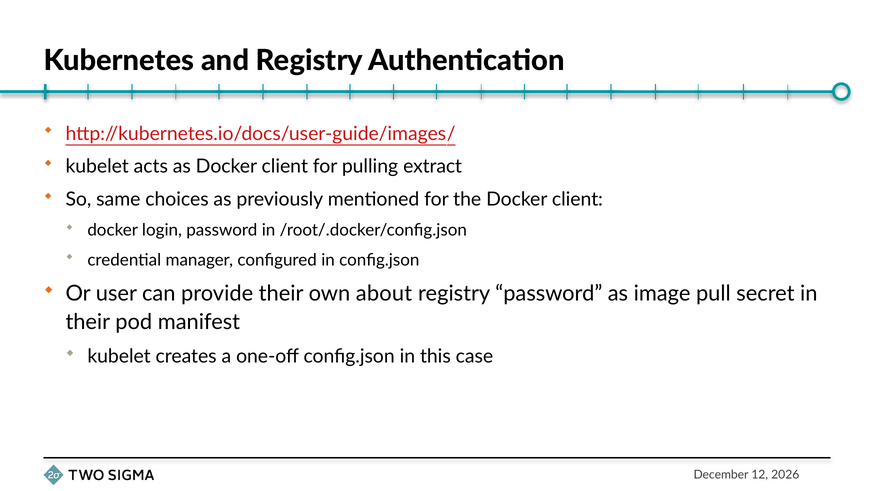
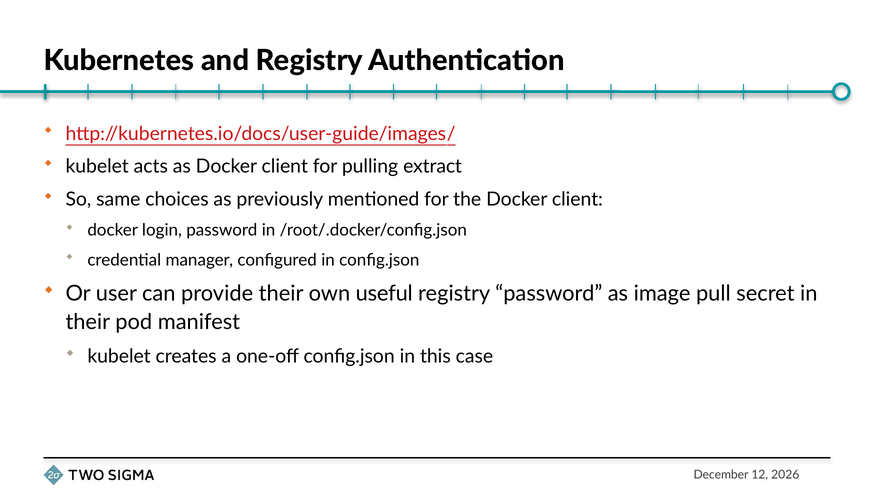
about: about -> useful (384, 294)
